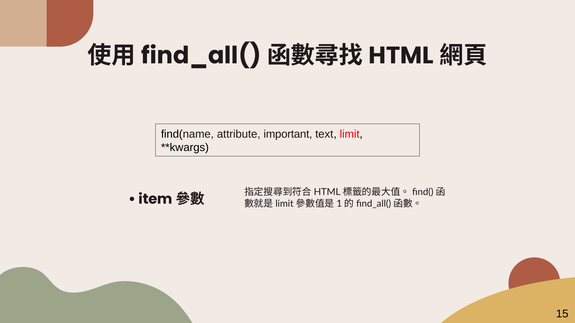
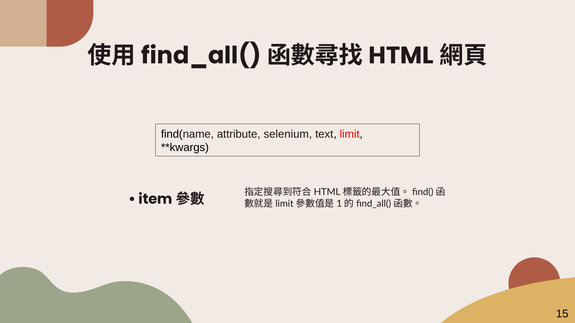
important: important -> selenium (288, 134)
